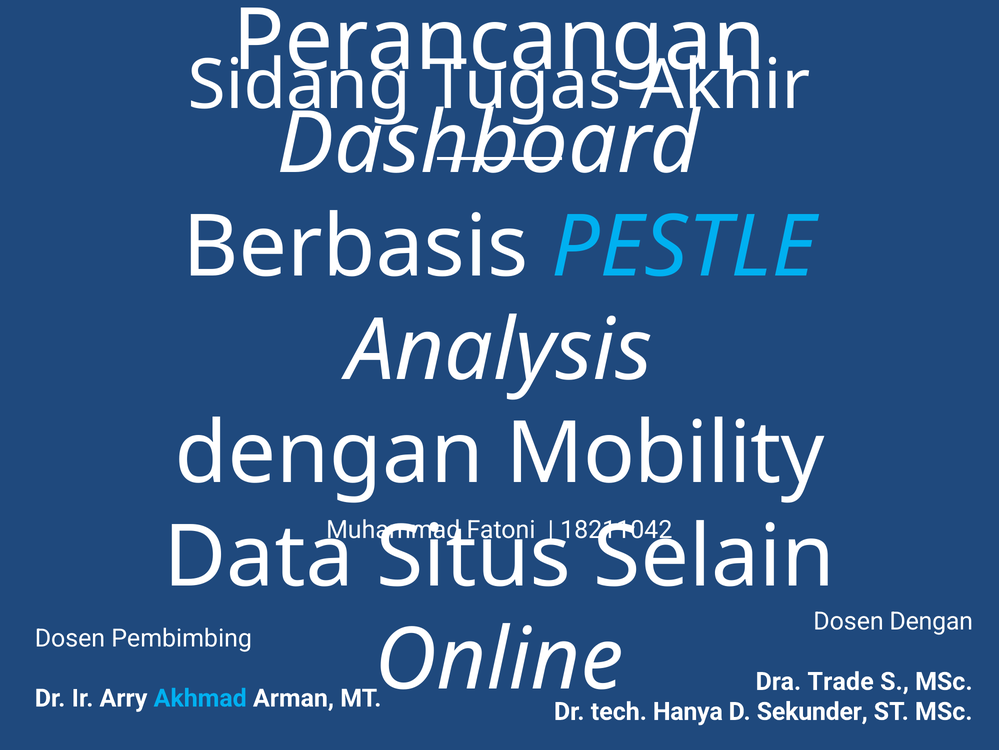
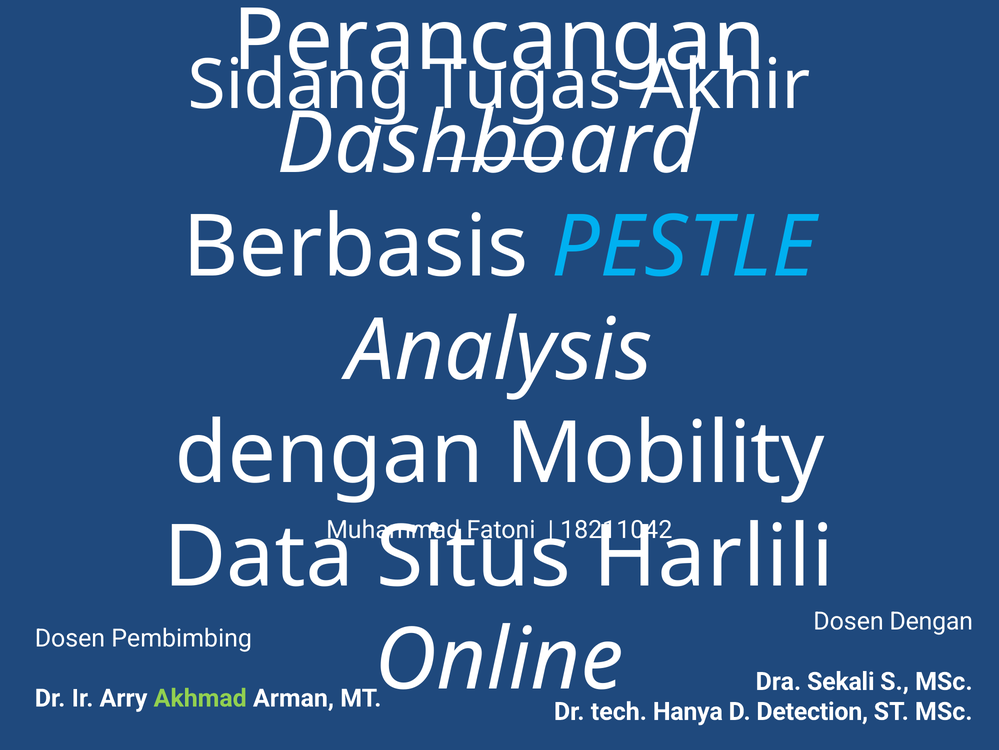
Selain: Selain -> Harlili (714, 557)
Trade: Trade -> Sekali (841, 681)
Akhmad colour: light blue -> light green (200, 698)
Sekunder: Sekunder -> Detection (812, 711)
